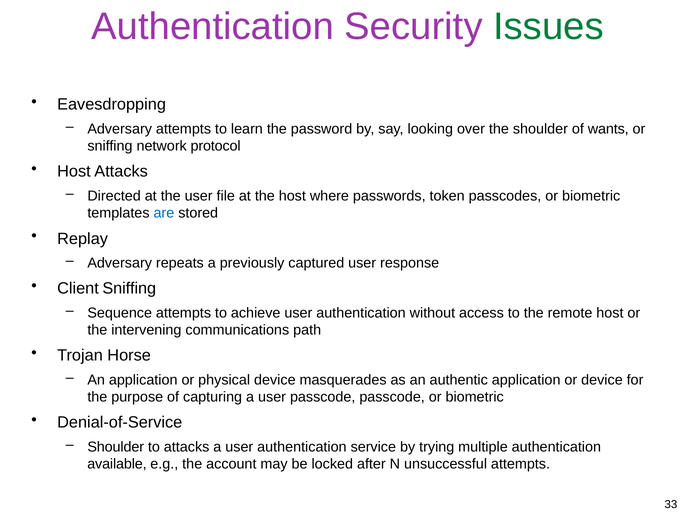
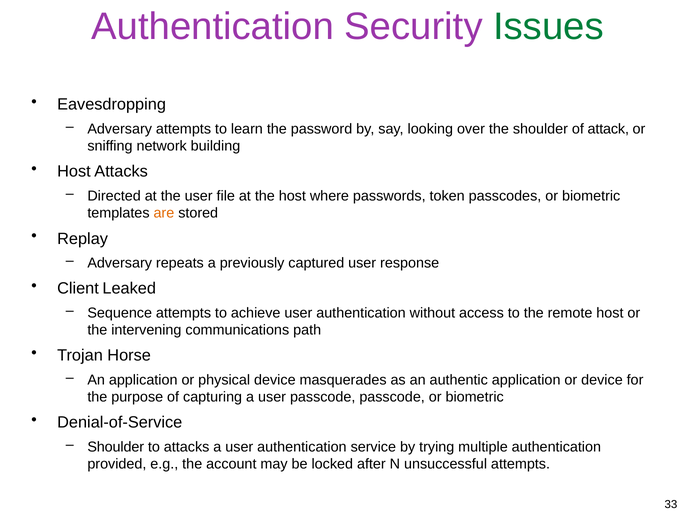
wants: wants -> attack (608, 129)
protocol: protocol -> building (216, 146)
are colour: blue -> orange (164, 213)
Client Sniffing: Sniffing -> Leaked (129, 289)
available: available -> provided (117, 465)
